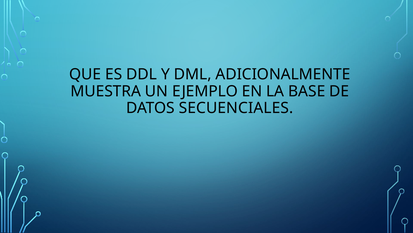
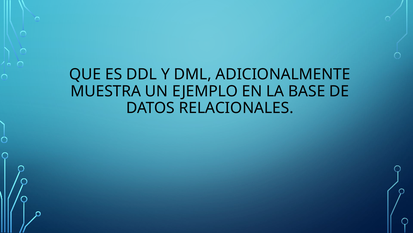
SECUENCIALES: SECUENCIALES -> RELACIONALES (236, 108)
